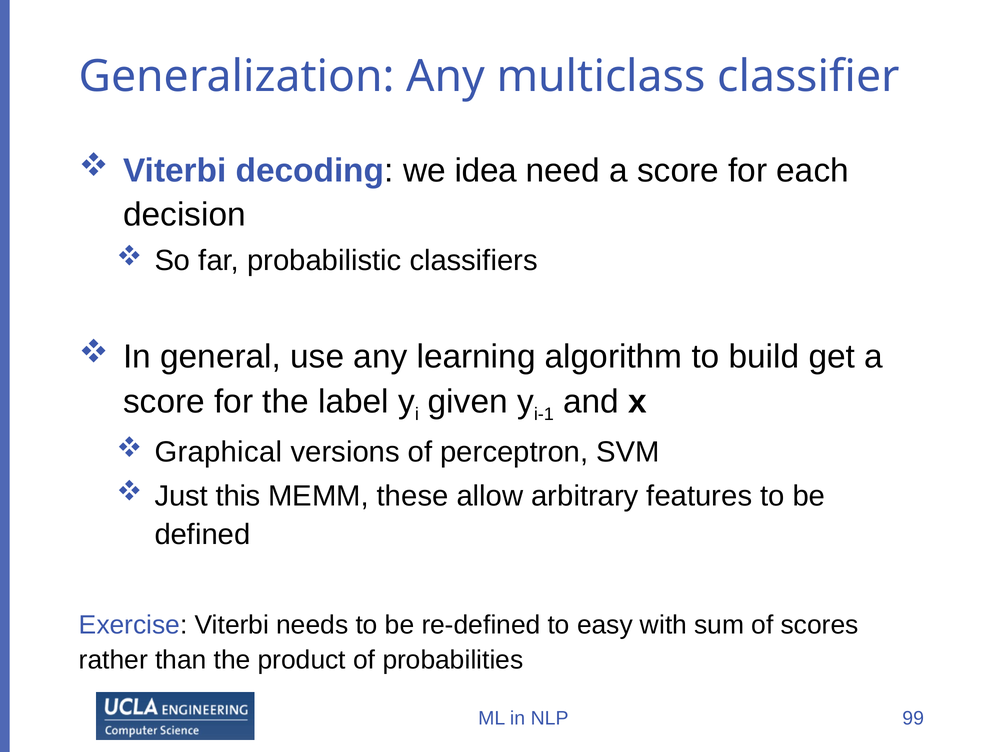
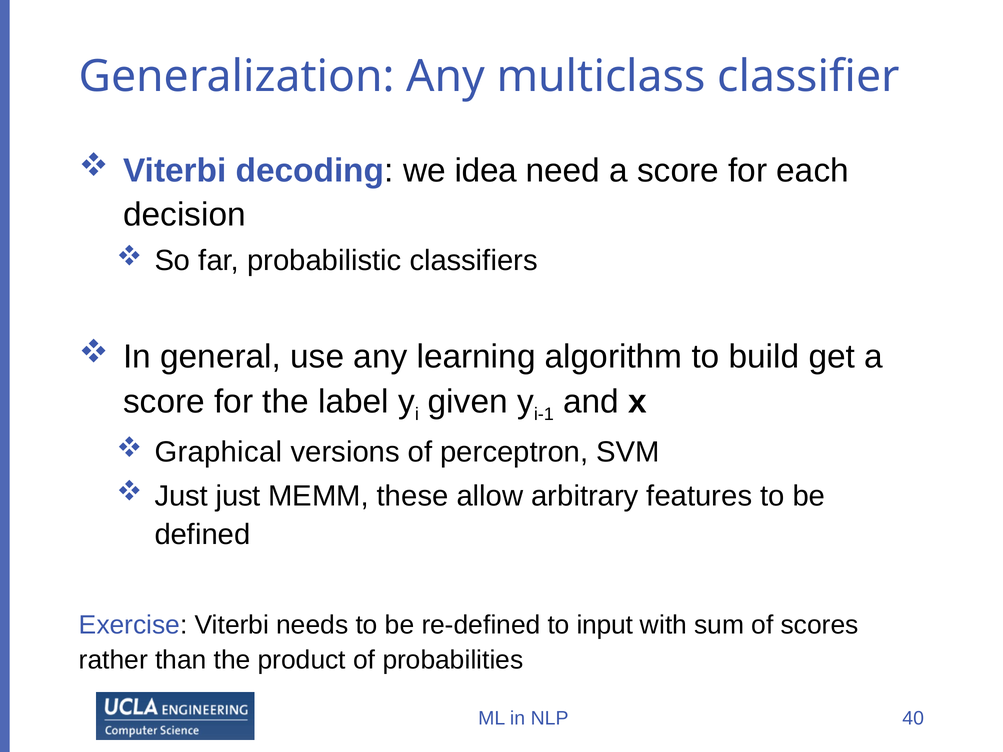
Just this: this -> just (238, 496)
easy: easy -> input (605, 625)
99: 99 -> 40 (913, 719)
